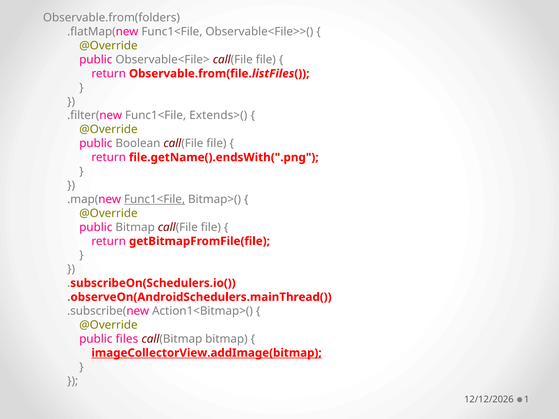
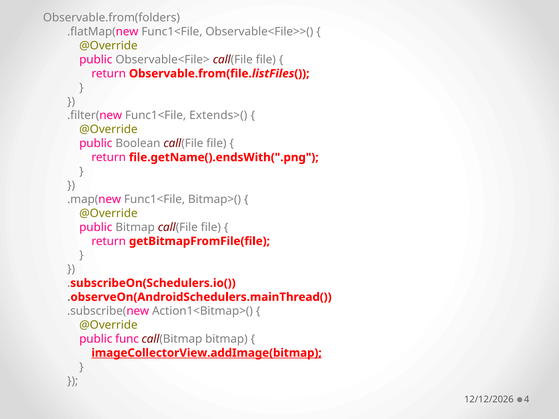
Func1<File underline: present -> none (155, 199)
files: files -> func (127, 339)
1: 1 -> 4 (527, 400)
